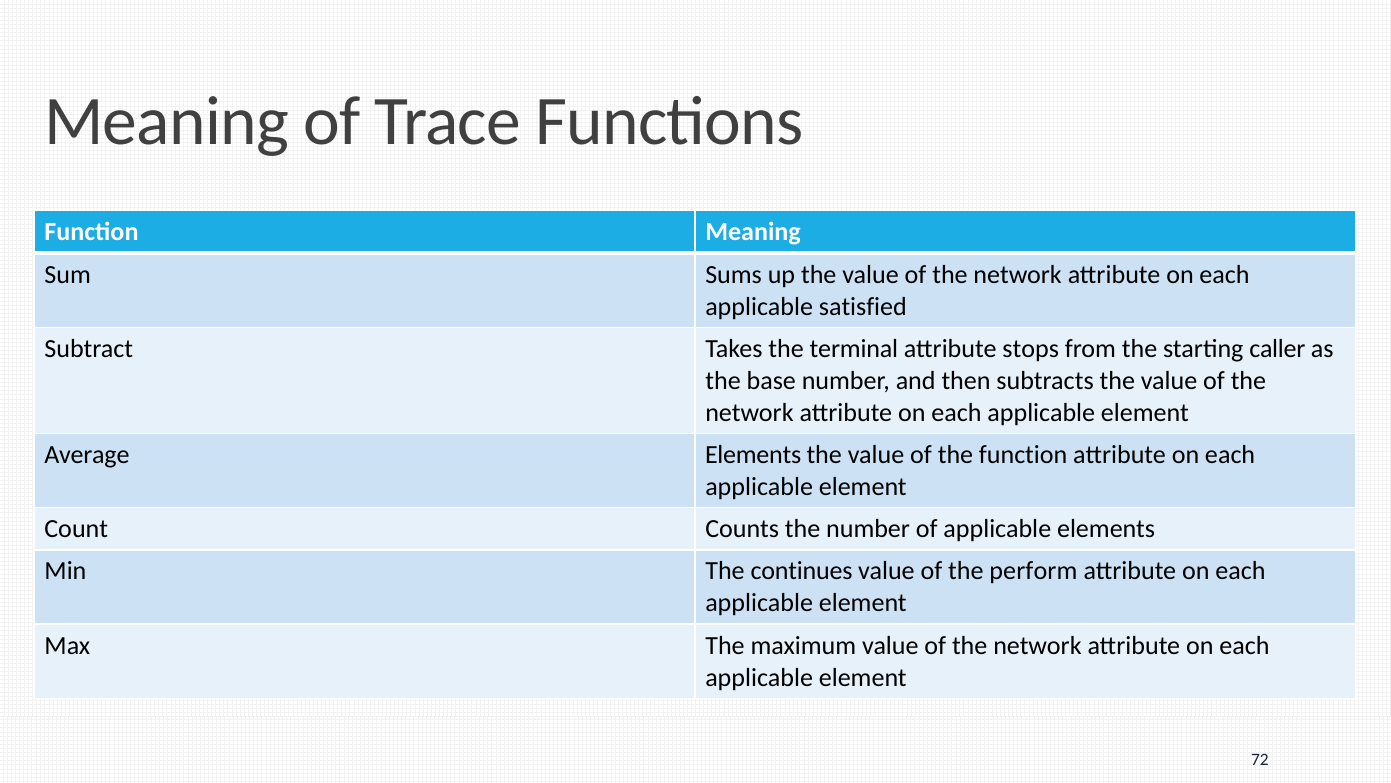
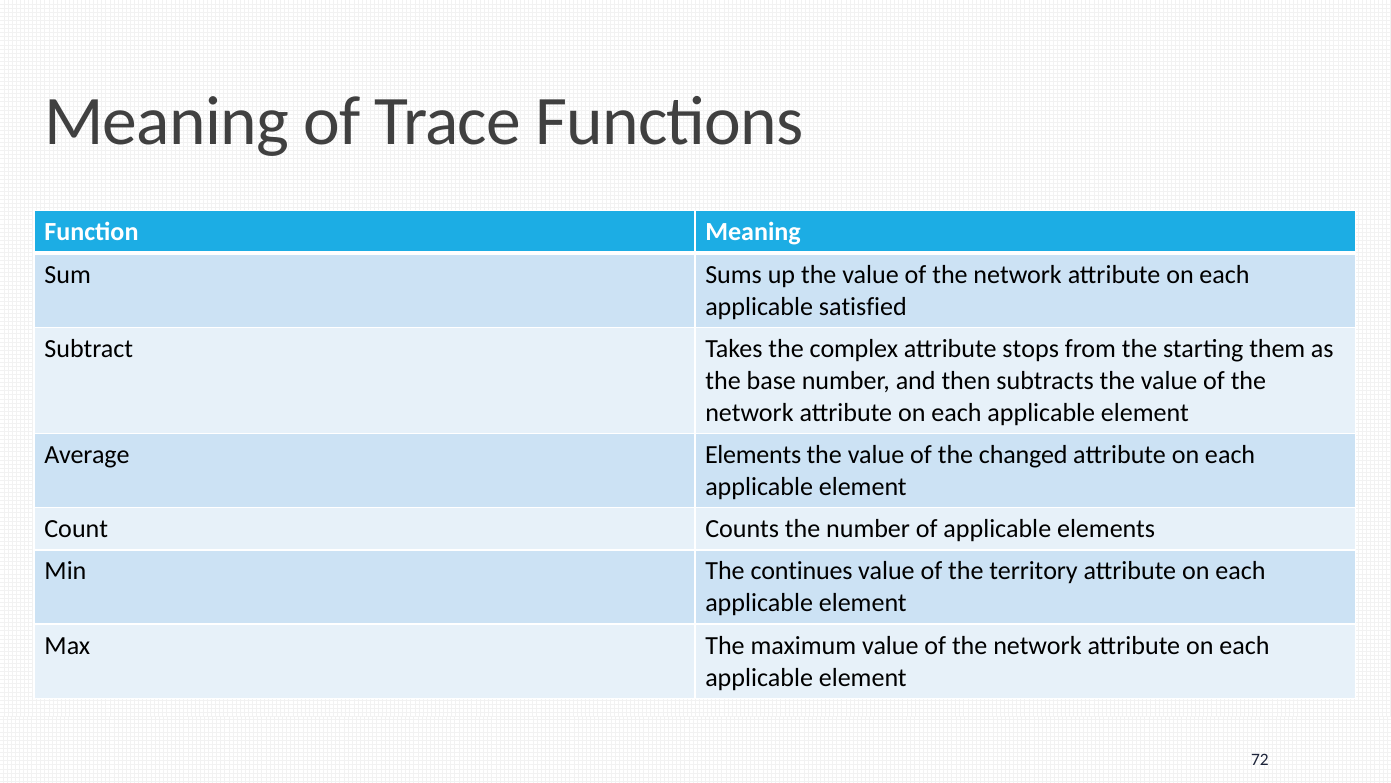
terminal: terminal -> complex (854, 349)
caller: caller -> them (1277, 349)
the function: function -> changed (1023, 455)
perform: perform -> territory (1034, 571)
